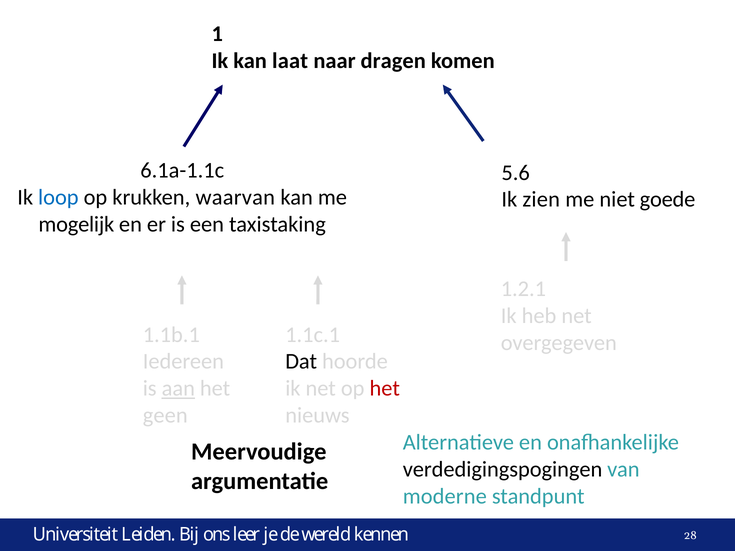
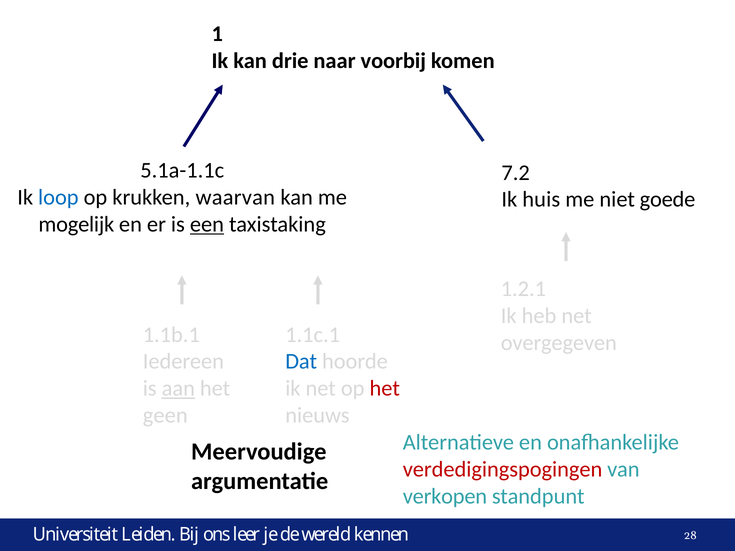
laat: laat -> drie (290, 61)
dragen: dragen -> voorbij (393, 61)
6.1a-1.1c: 6.1a-1.1c -> 5.1a-1.1c (182, 170)
5.6: 5.6 -> 7.2 (516, 173)
zien: zien -> huis (541, 200)
een underline: none -> present (207, 224)
Dat colour: black -> blue (301, 362)
verdedigingspogingen colour: black -> red (503, 469)
moderne: moderne -> verkopen (445, 496)
